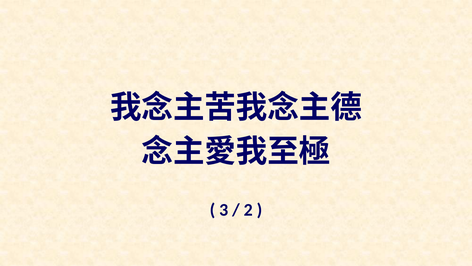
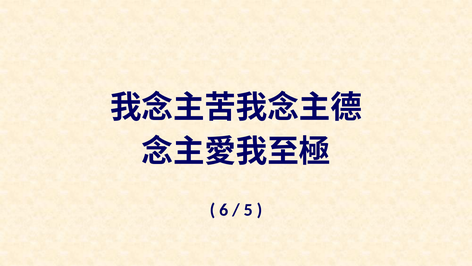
3: 3 -> 6 (224, 210)
2: 2 -> 5 (248, 210)
